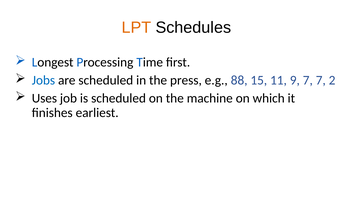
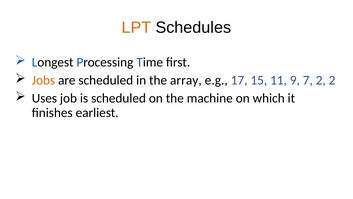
Jobs colour: blue -> orange (43, 80)
press: press -> array (186, 80)
88: 88 -> 17 (239, 80)
7 7: 7 -> 2 (321, 80)
